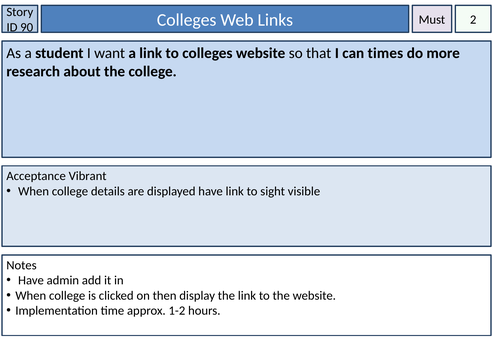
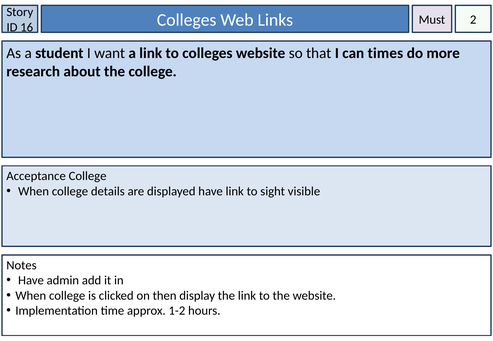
90: 90 -> 16 (27, 27)
Acceptance Vibrant: Vibrant -> College (88, 176)
